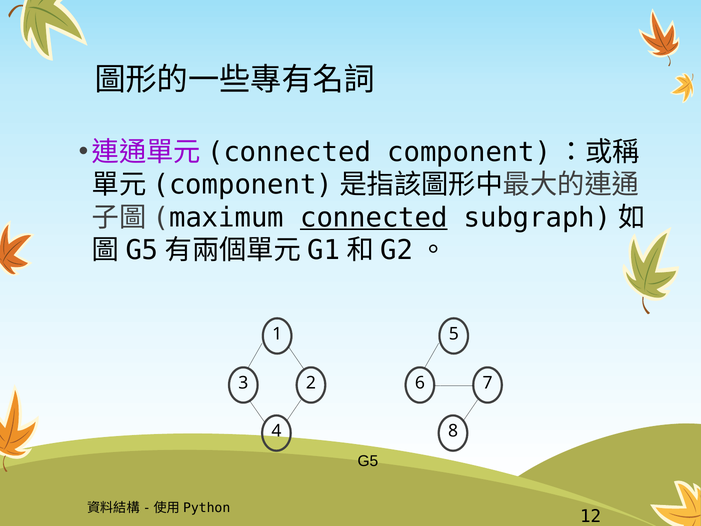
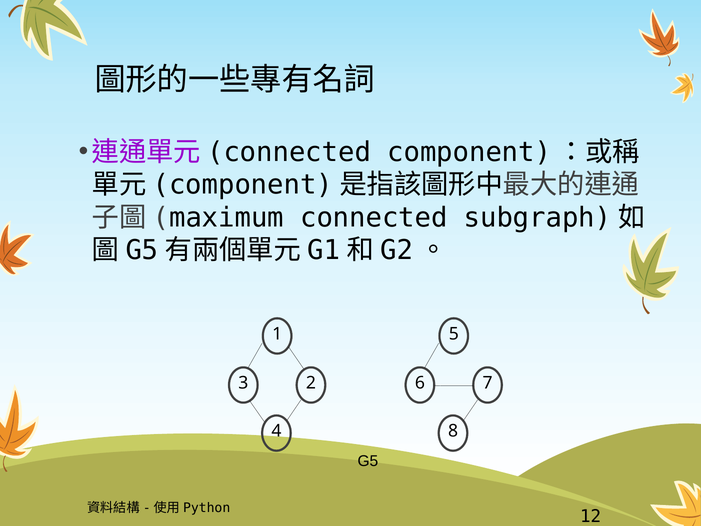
connected underline: present -> none (374, 218)
